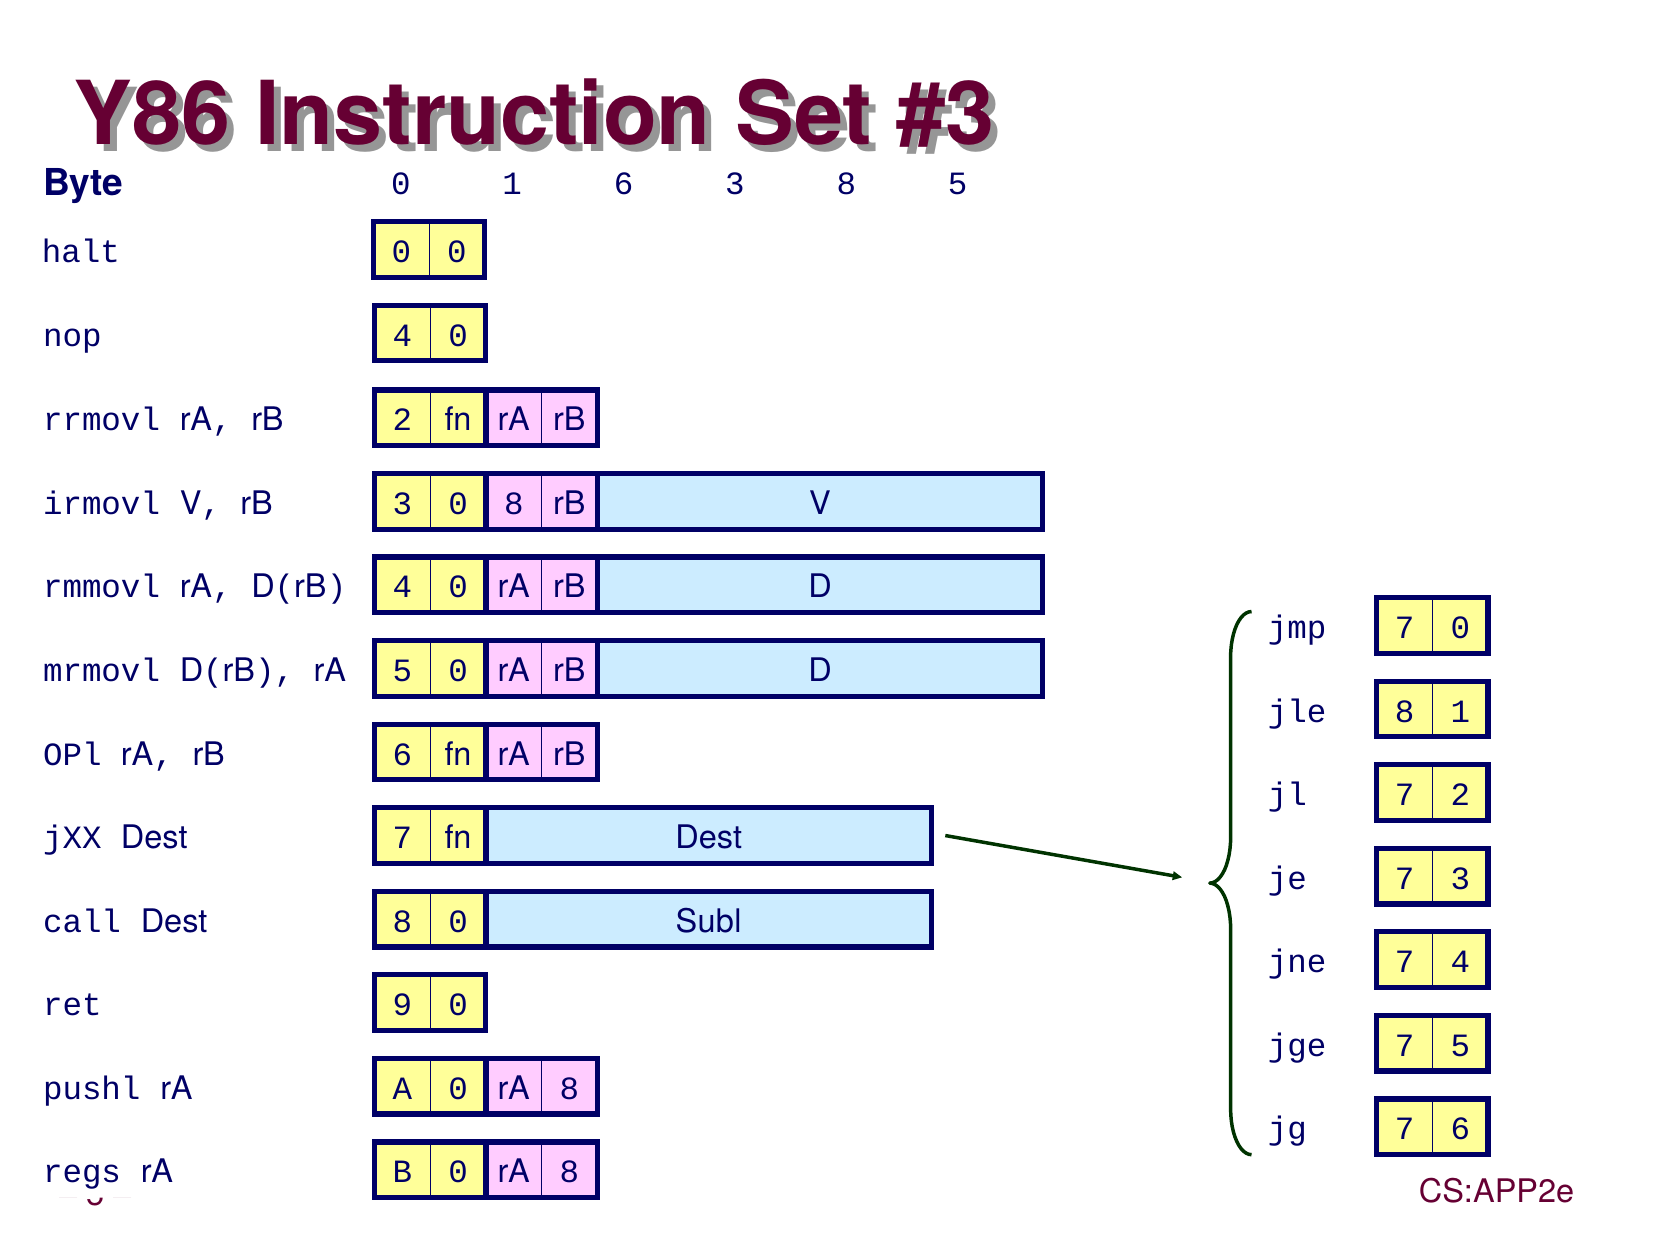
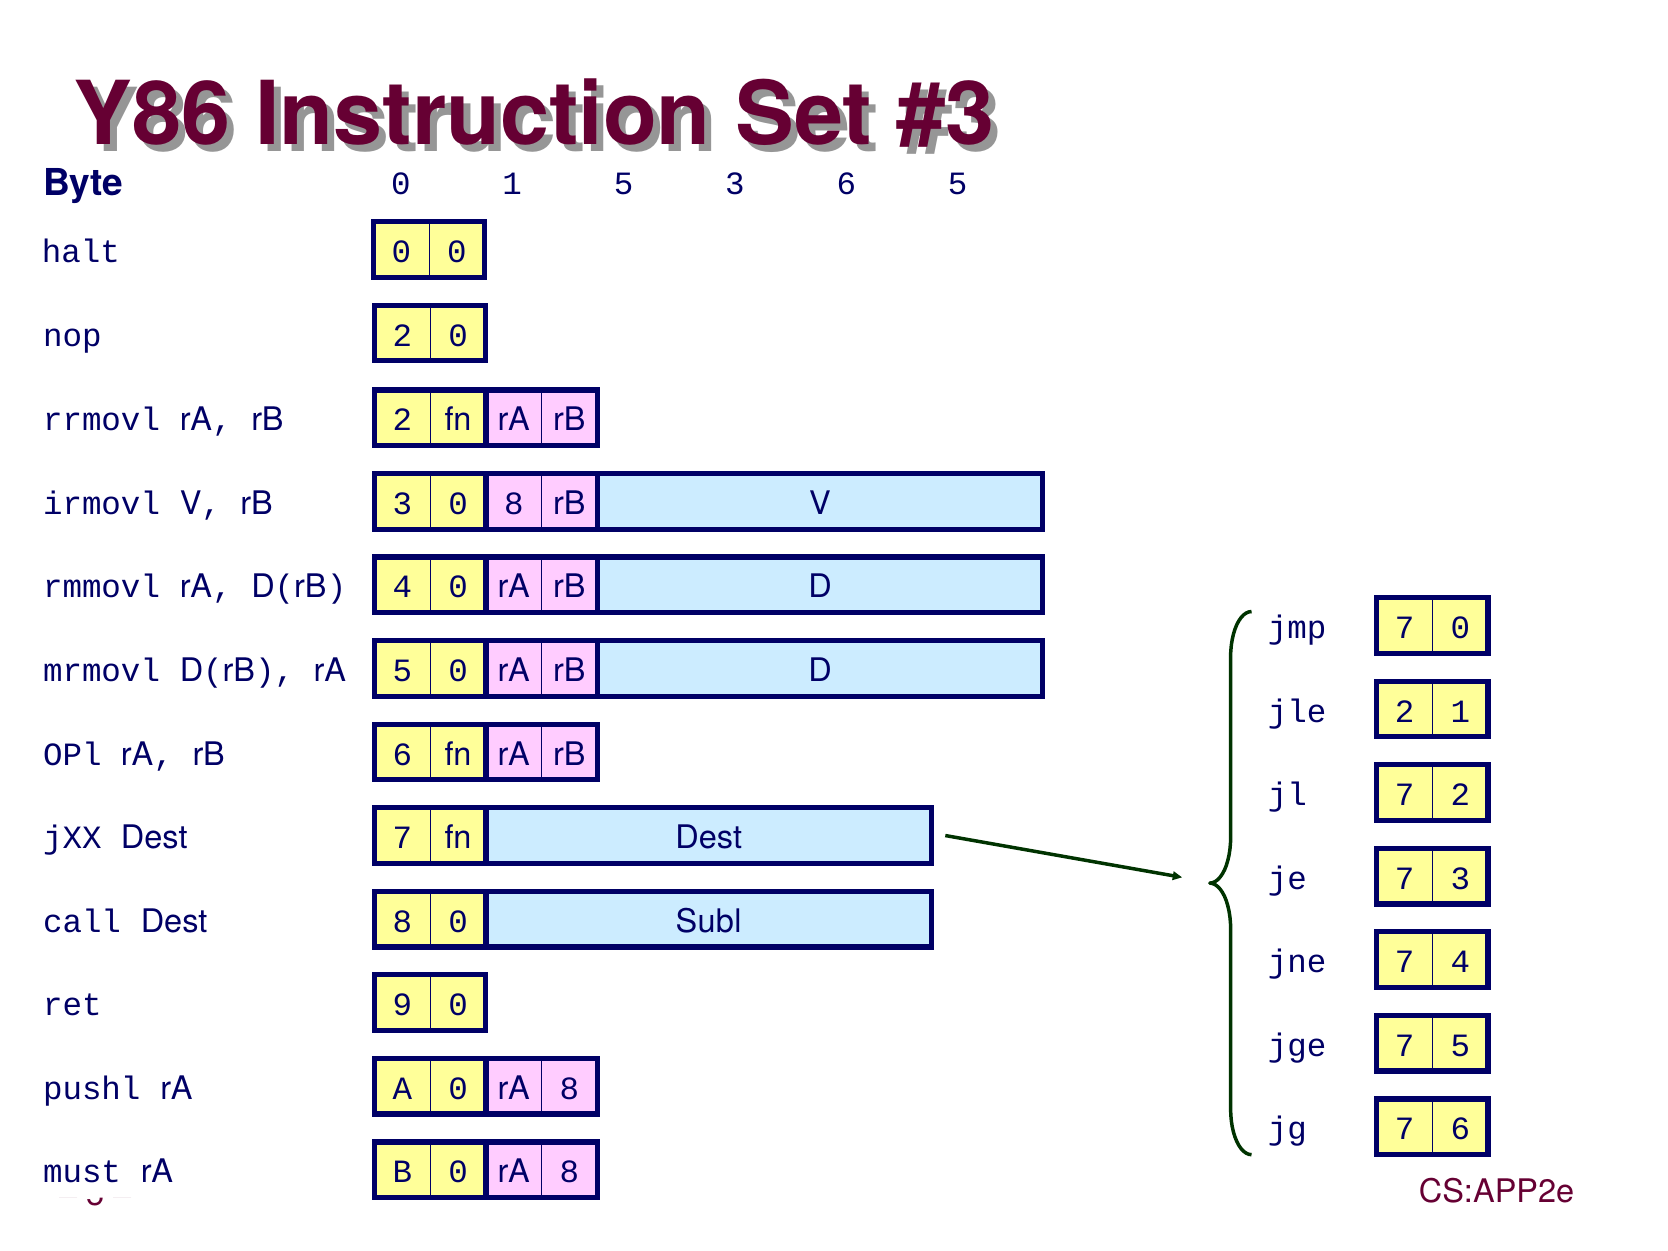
1 6: 6 -> 5 (624, 183)
3 8: 8 -> 6 (846, 183)
nop 4: 4 -> 2 (402, 335)
jle 8: 8 -> 2 (1405, 711)
regs: regs -> must (82, 1172)
